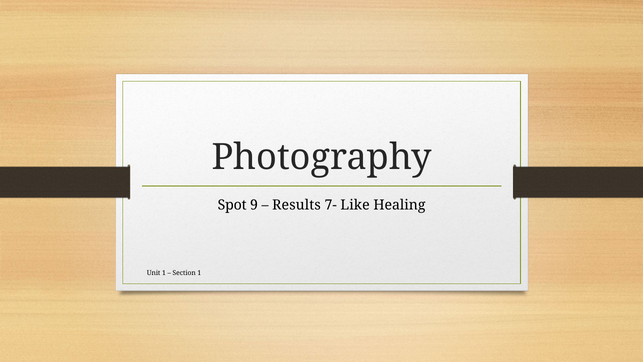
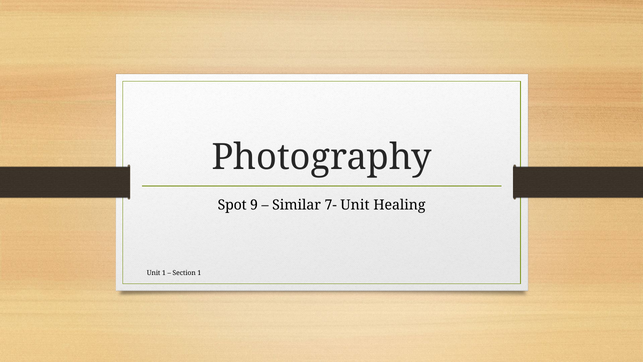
Results: Results -> Similar (297, 205)
7- Like: Like -> Unit (355, 205)
